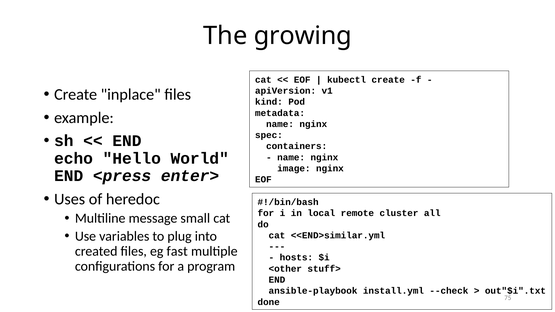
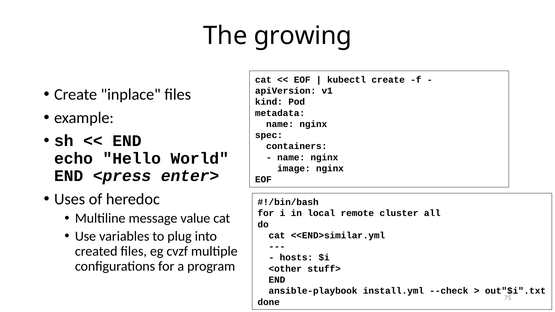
small: small -> value (195, 218)
fast: fast -> cvzf (177, 251)
